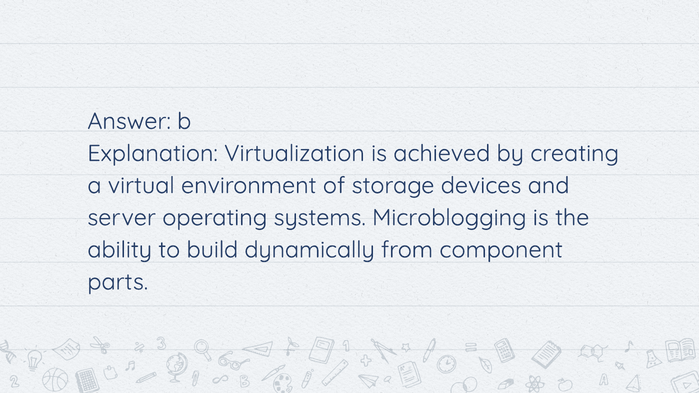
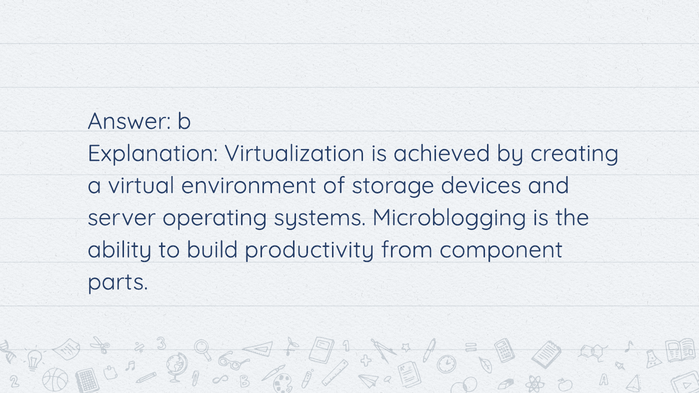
dynamically: dynamically -> productivity (309, 250)
